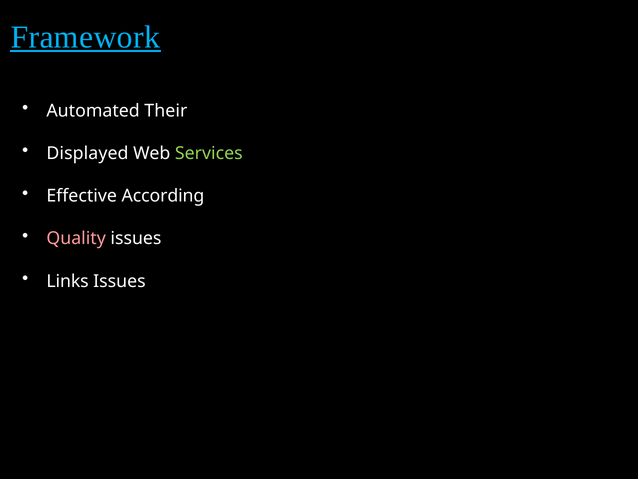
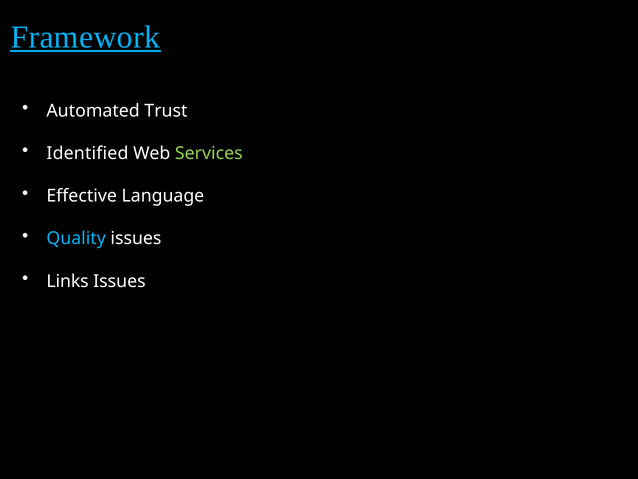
Their: Their -> Trust (166, 111)
Displayed: Displayed -> Identified (87, 153)
According: According -> Language (163, 196)
Quality colour: pink -> light blue (76, 238)
